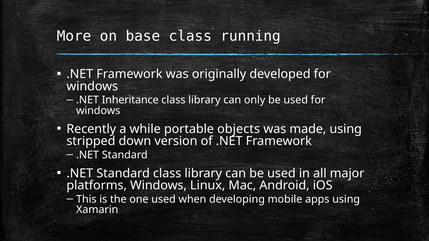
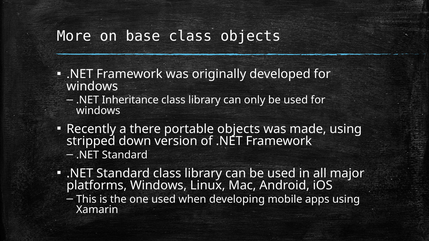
class running: running -> objects (251, 36)
while: while -> there (145, 129)
